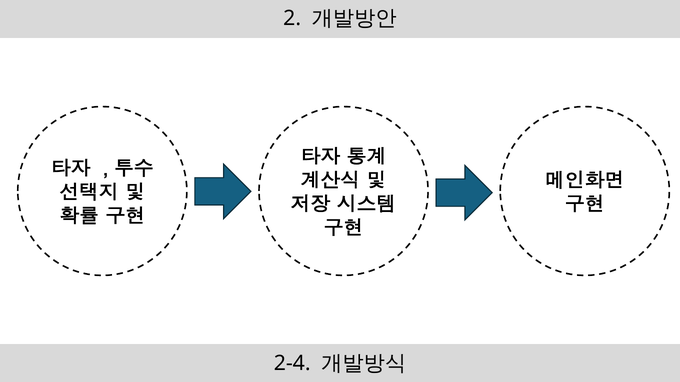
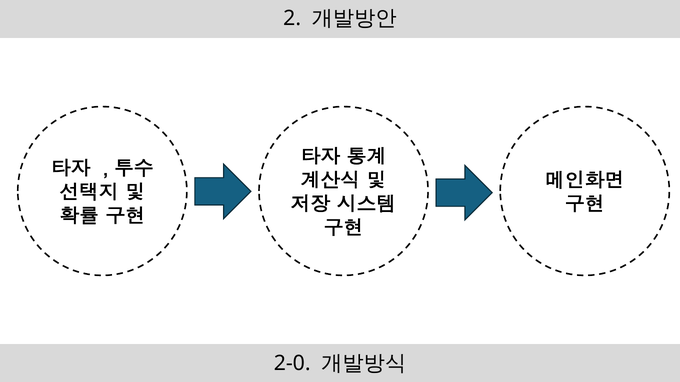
2-4: 2-4 -> 2-0 (292, 364)
